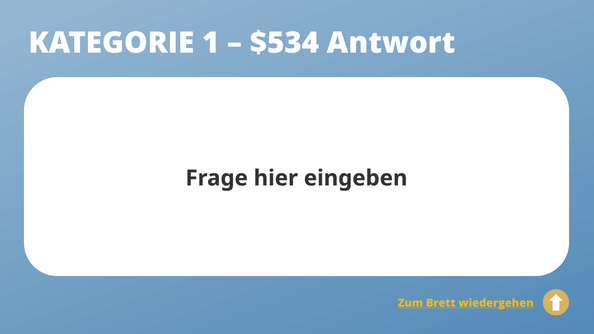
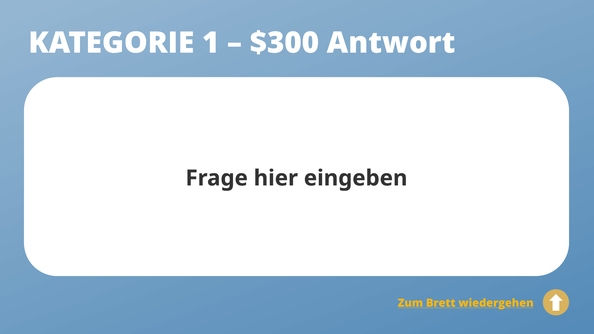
$534: $534 -> $300 (284, 43)
